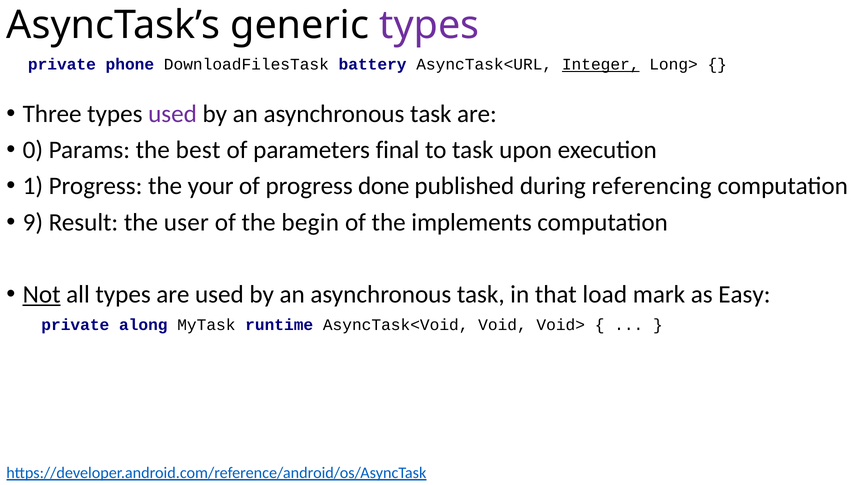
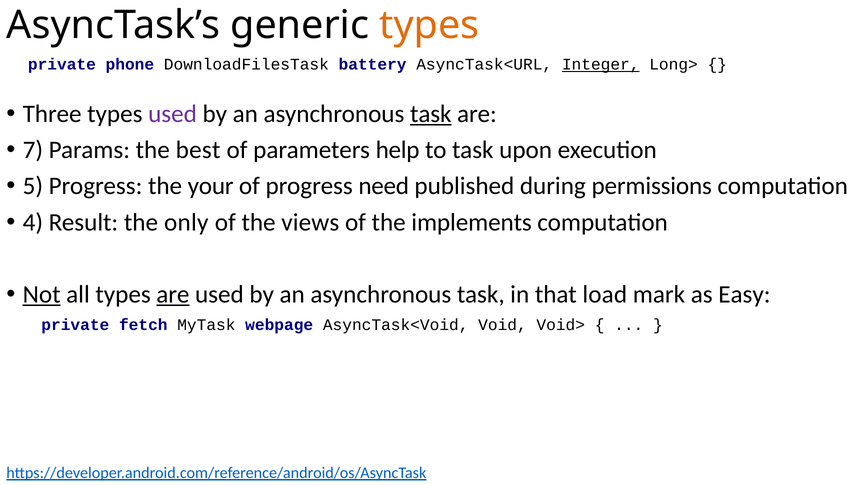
types colour: purple -> orange (429, 25)
task underline: none -> present (431, 114)
0: 0 -> 7 (33, 150)
final: final -> help (398, 150)
1: 1 -> 5 (33, 186)
done: done -> need (384, 186)
referencing: referencing -> permissions (652, 186)
9: 9 -> 4 (33, 222)
user: user -> only (186, 222)
begin: begin -> views (310, 222)
are underline: none -> present (173, 295)
along: along -> fetch (143, 325)
runtime: runtime -> webpage (279, 325)
